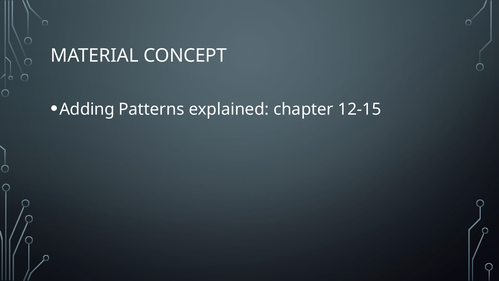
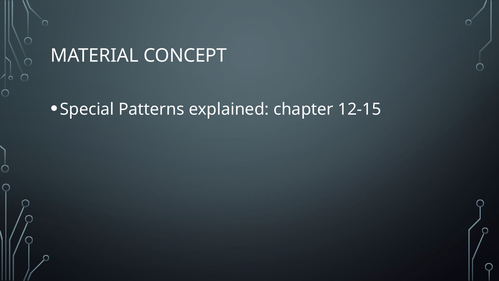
Adding: Adding -> Special (87, 109)
